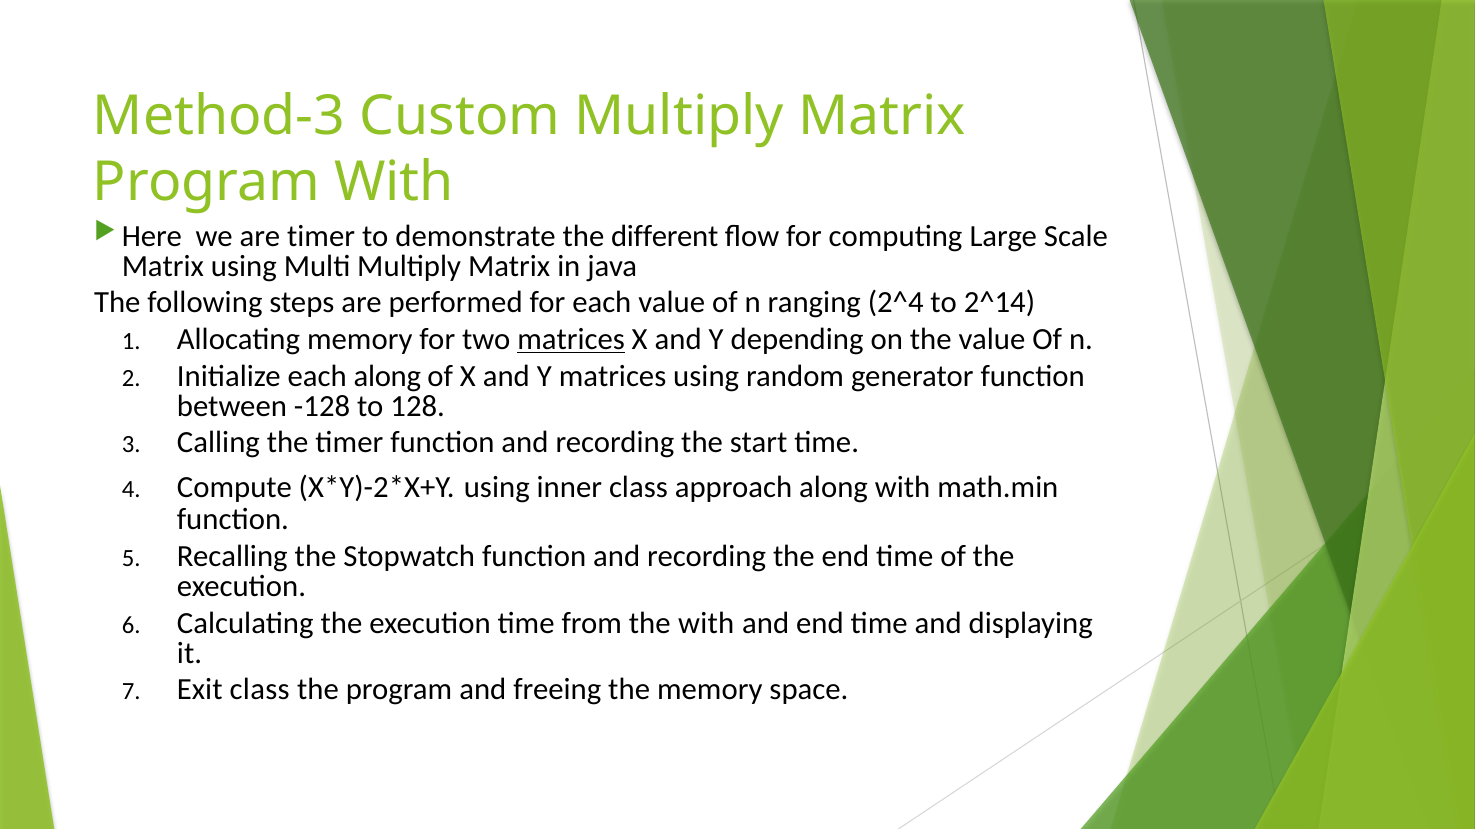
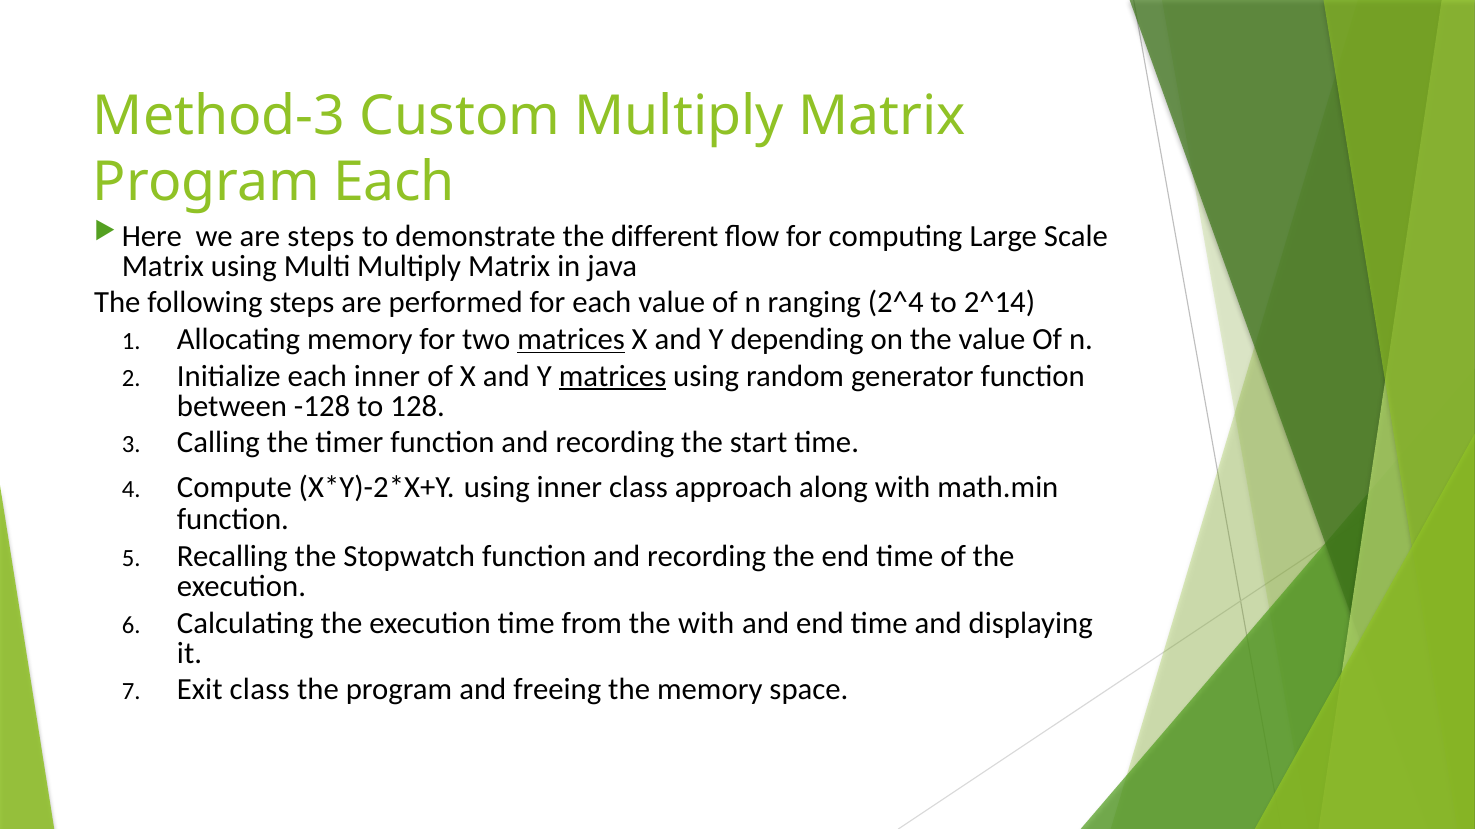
Program With: With -> Each (394, 183)
are timer: timer -> steps (321, 236)
each along: along -> inner (387, 376)
matrices underline: none -> present (613, 376)
